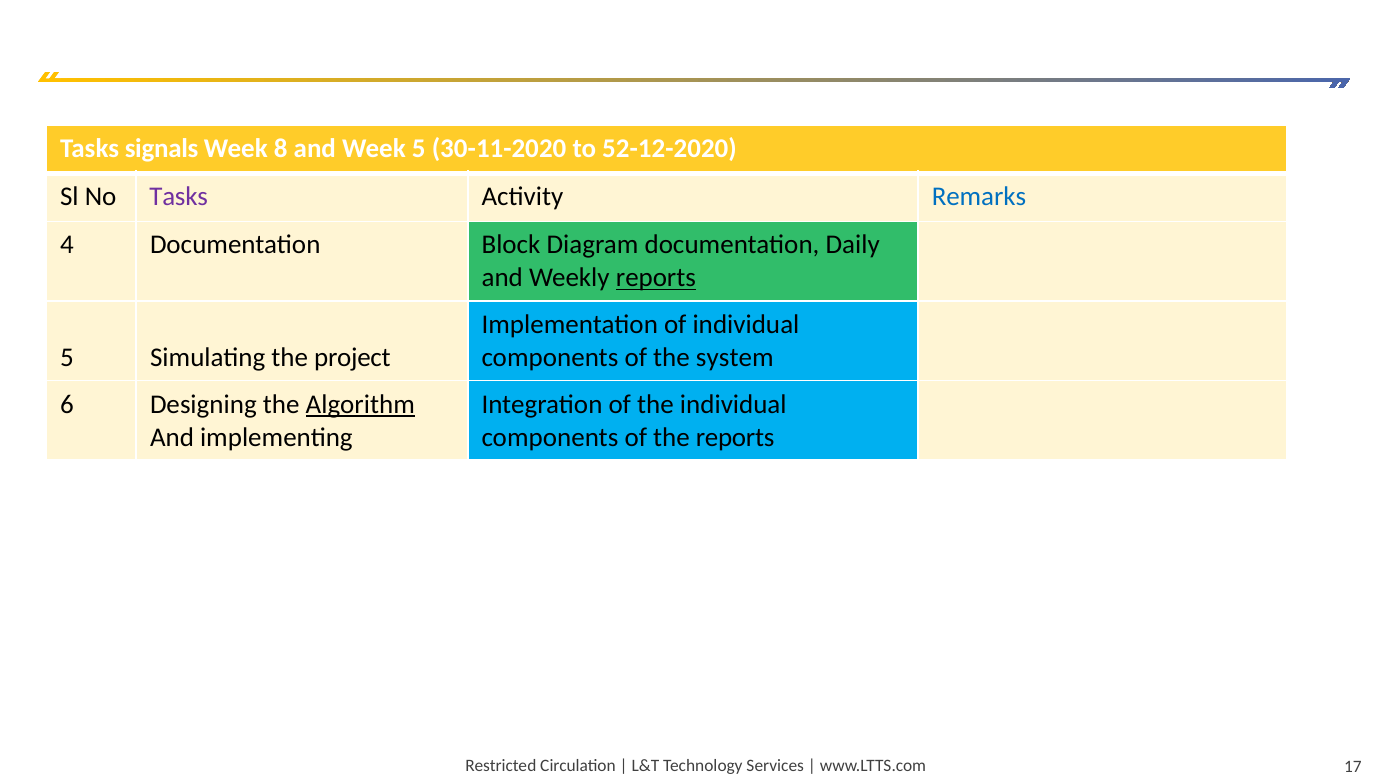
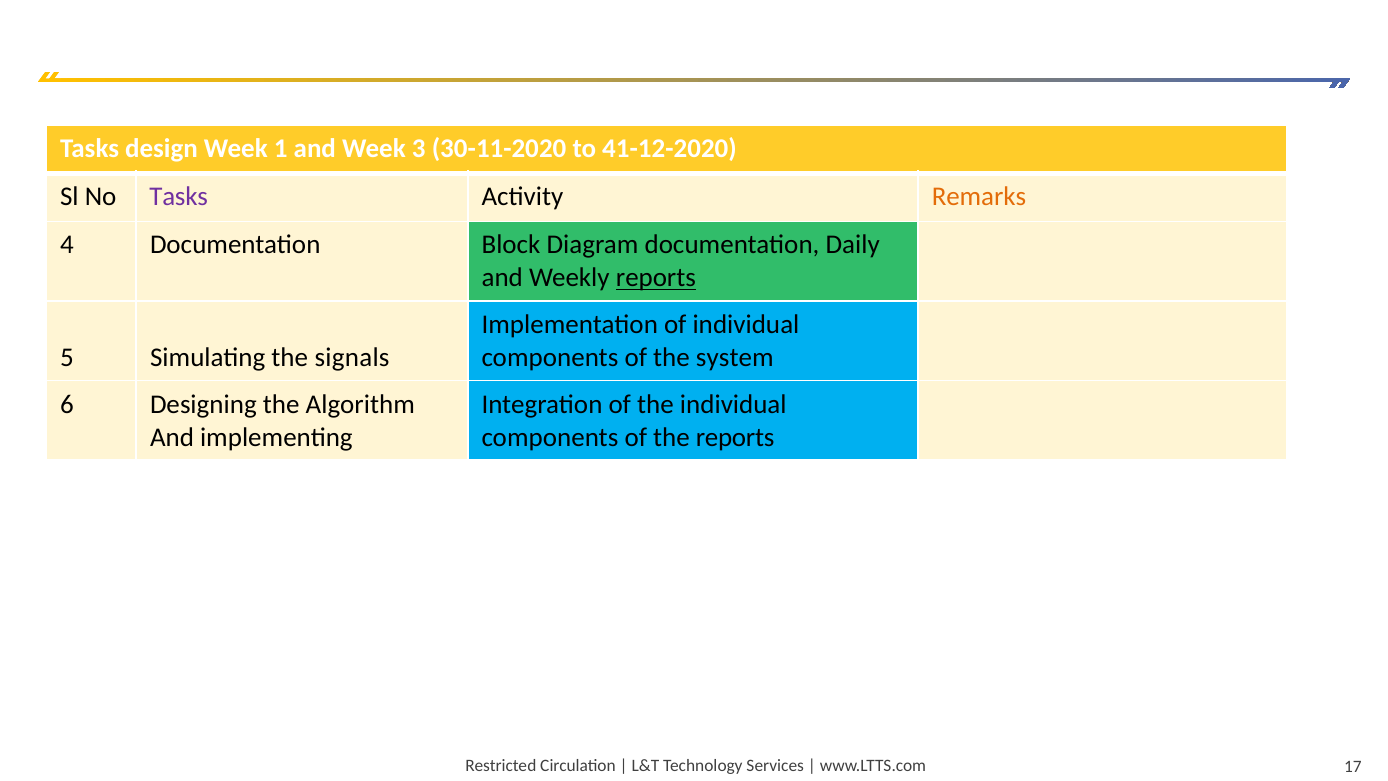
signals: signals -> design (161, 148)
8: 8 -> 1 (281, 148)
Week 5: 5 -> 3 (419, 148)
52-12-2020: 52-12-2020 -> 41-12-2020 (670, 148)
Remarks colour: blue -> orange (979, 197)
project: project -> signals (352, 357)
Algorithm underline: present -> none (360, 404)
